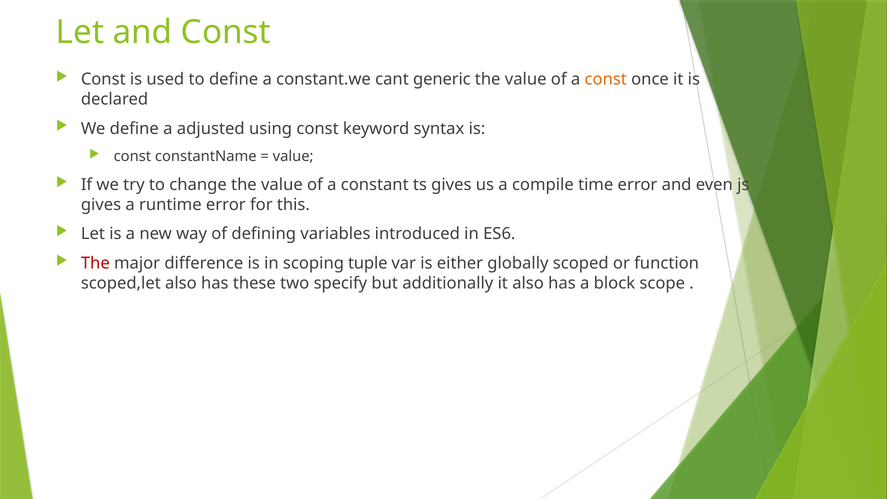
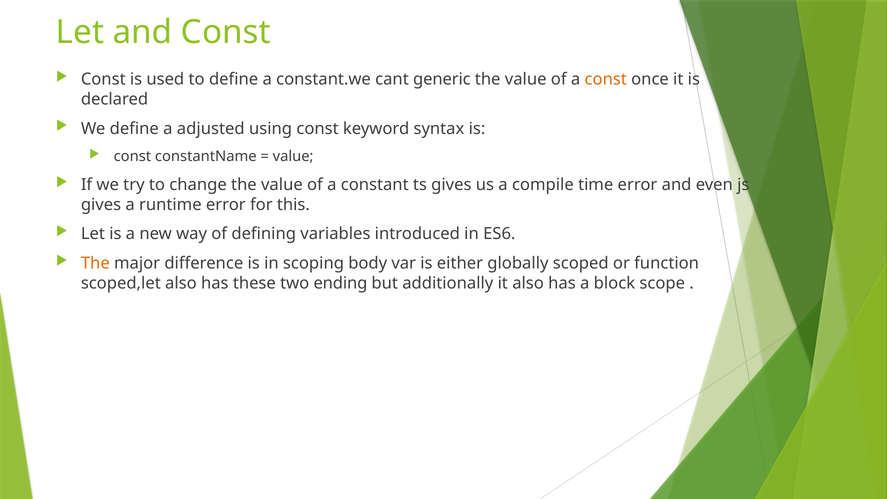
The colour: red -> orange (95, 263)
tuple: tuple -> body (368, 263)
specify: specify -> ending (340, 283)
